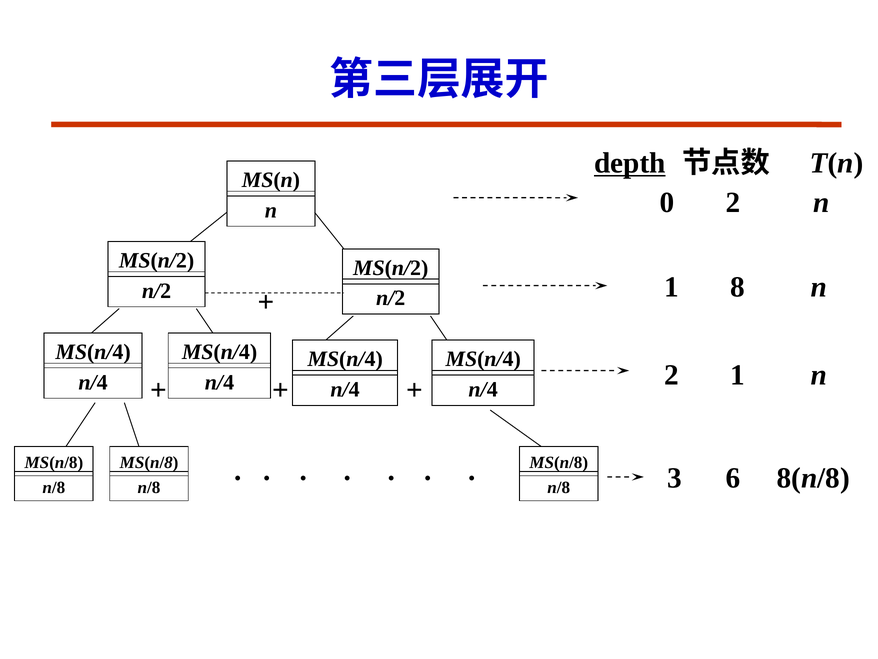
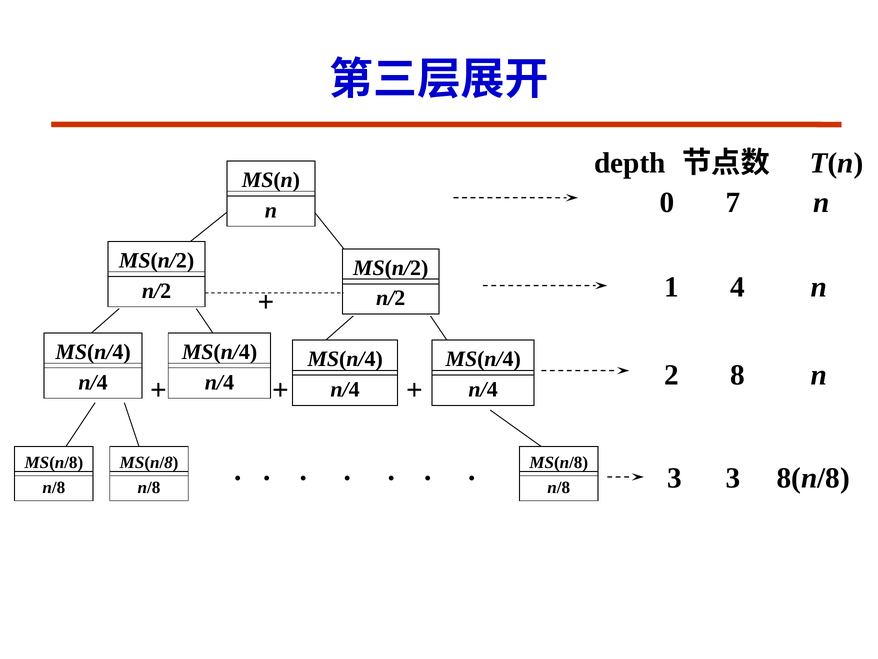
depth underline: present -> none (630, 163)
0 2: 2 -> 7 (733, 202)
8: 8 -> 4 (738, 287)
2 1: 1 -> 8 (737, 375)
3 6: 6 -> 3 (733, 478)
